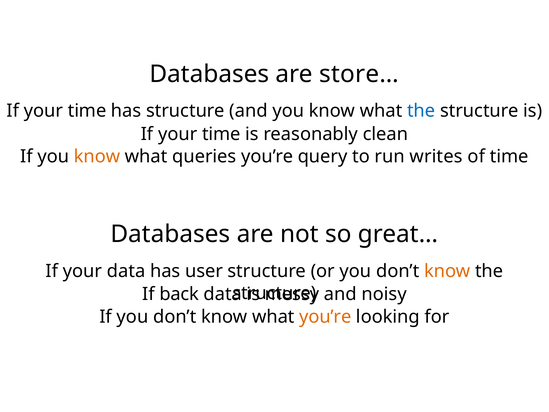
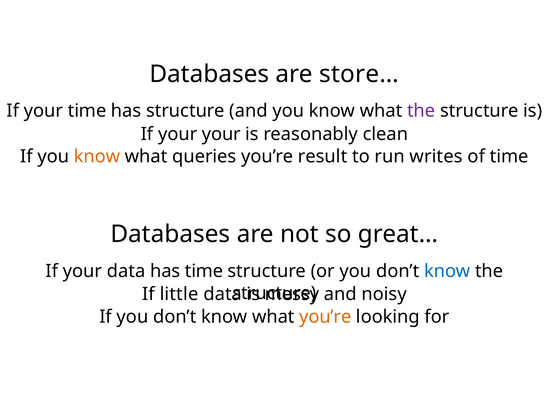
the colour: blue -> purple (421, 111)
time: time -> your (221, 134)
query: query -> result (323, 156)
has user: user -> time (204, 271)
know colour: orange -> blue (447, 271)
back: back -> little (179, 294)
